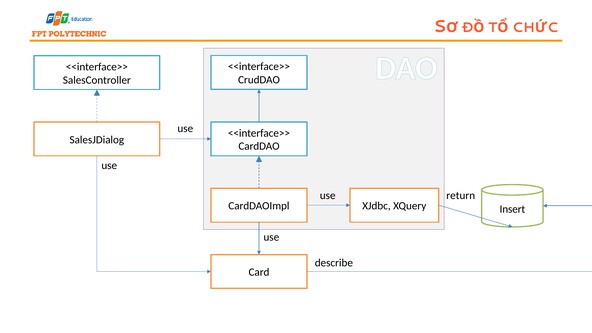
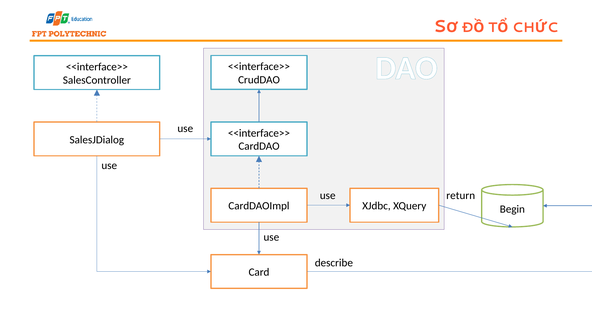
Insert: Insert -> Begin (512, 209)
